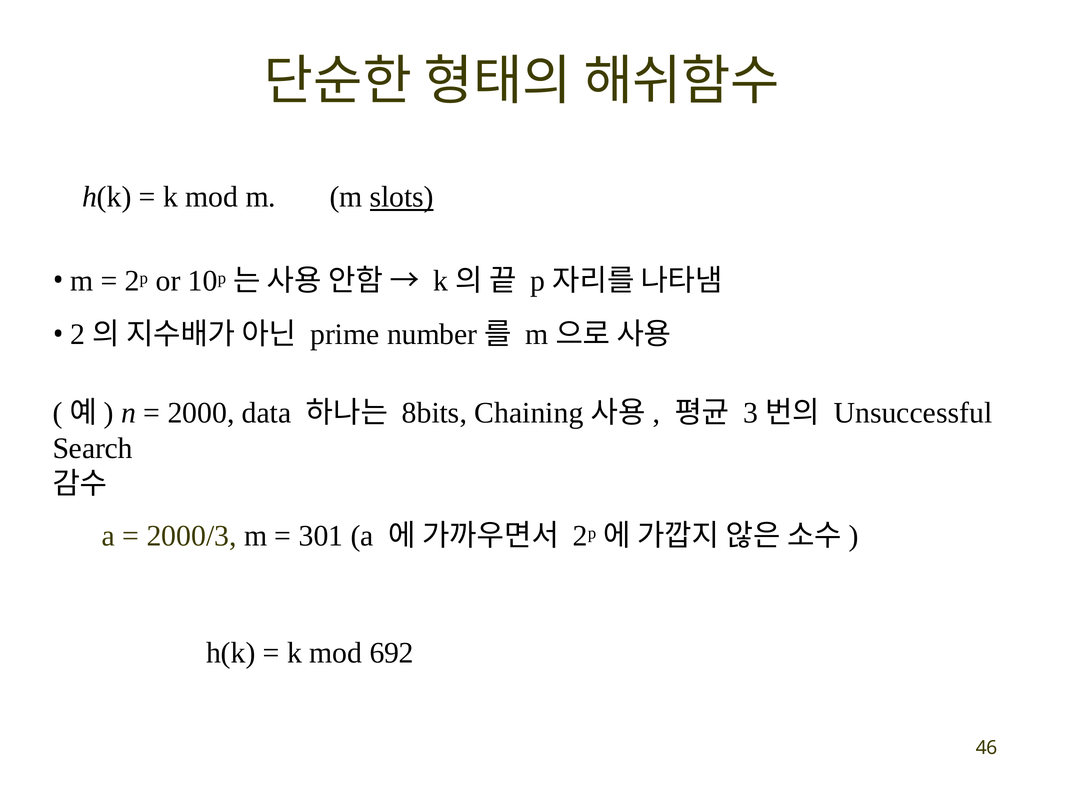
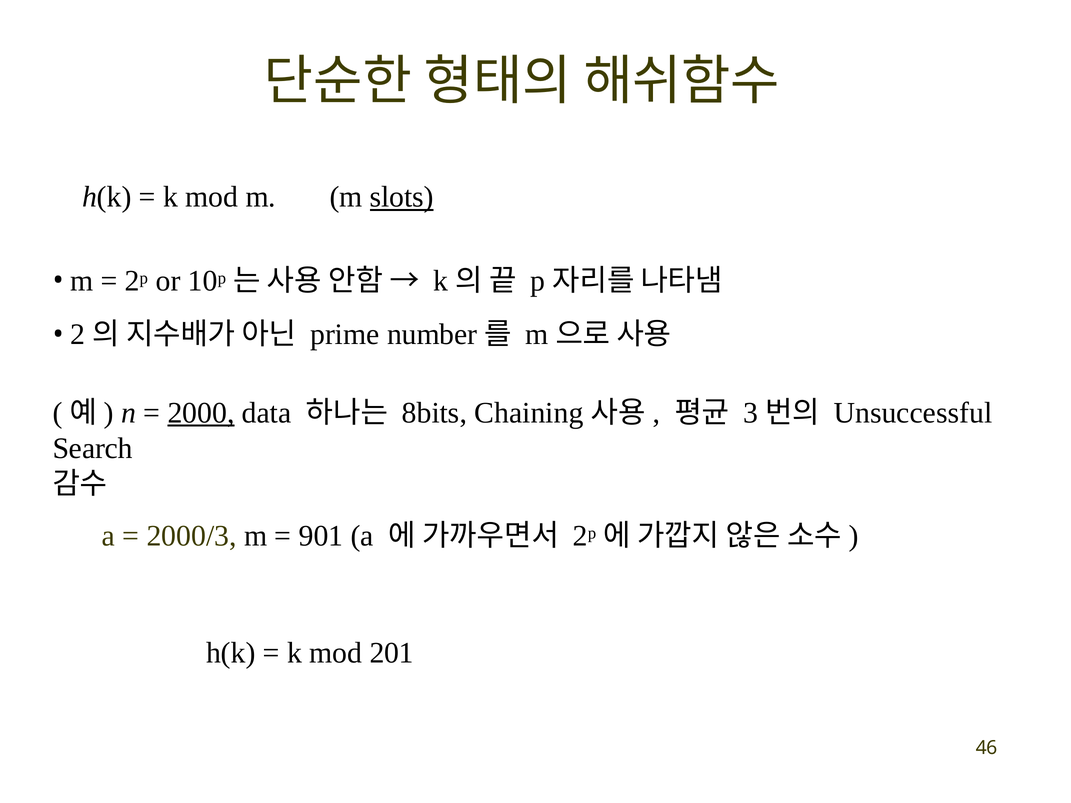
2000 underline: none -> present (201, 413)
301: 301 -> 901 (321, 536)
692: 692 -> 201 (392, 653)
